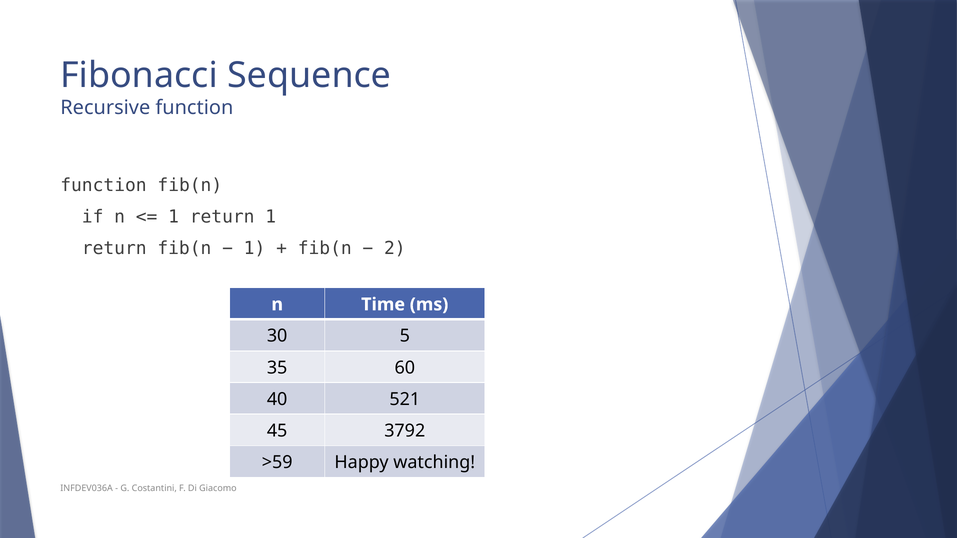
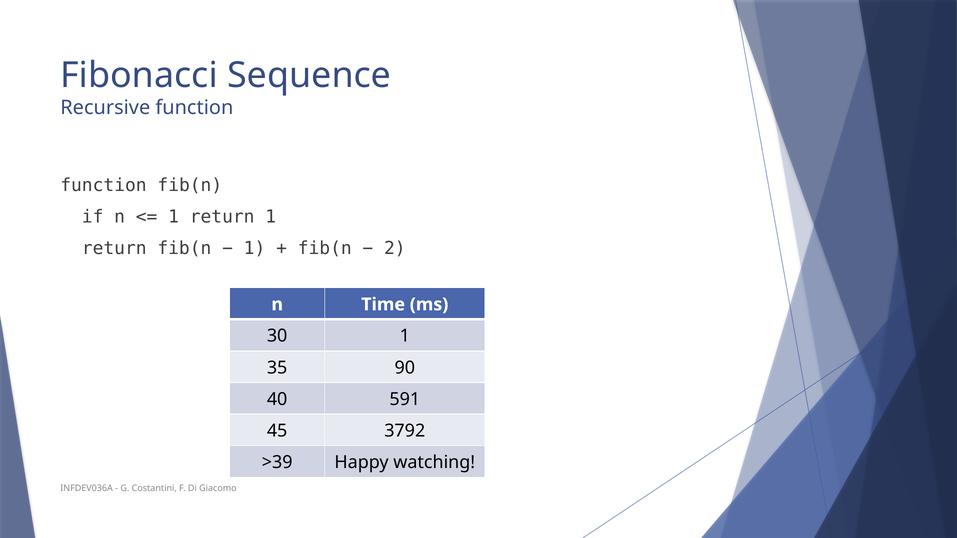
30 5: 5 -> 1 (405, 336)
60: 60 -> 90 (405, 368)
521: 521 -> 591 (405, 399)
>59: >59 -> >39 (277, 463)
